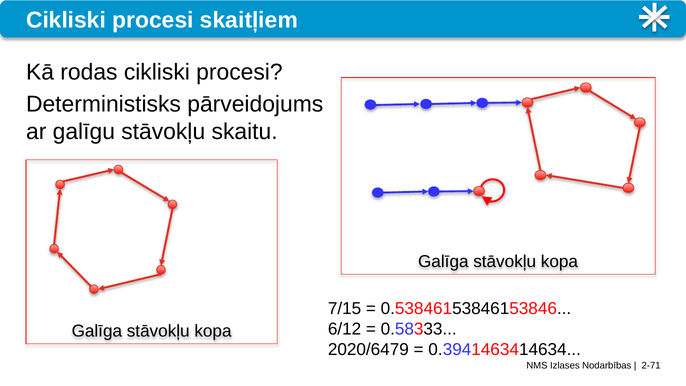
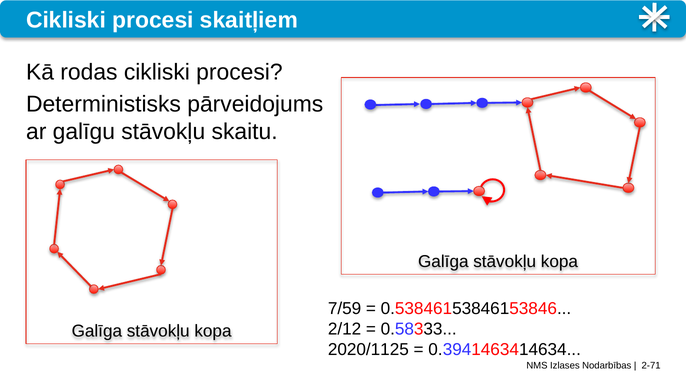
7/15: 7/15 -> 7/59 (345, 308)
6/12: 6/12 -> 2/12 (345, 329)
2020/6479: 2020/6479 -> 2020/1125 (368, 349)
